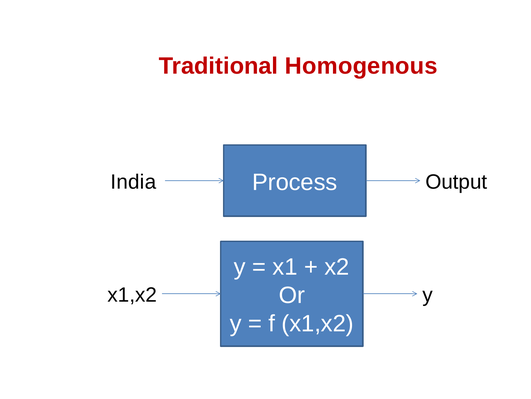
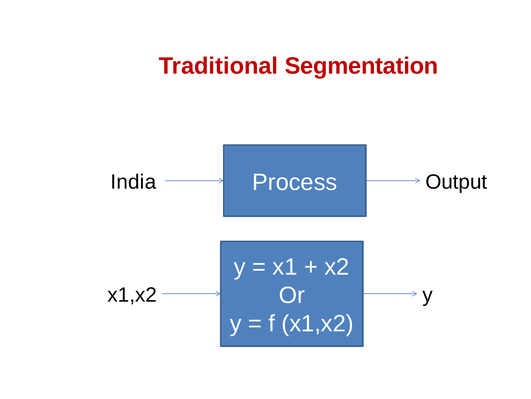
Homogenous: Homogenous -> Segmentation (362, 66)
